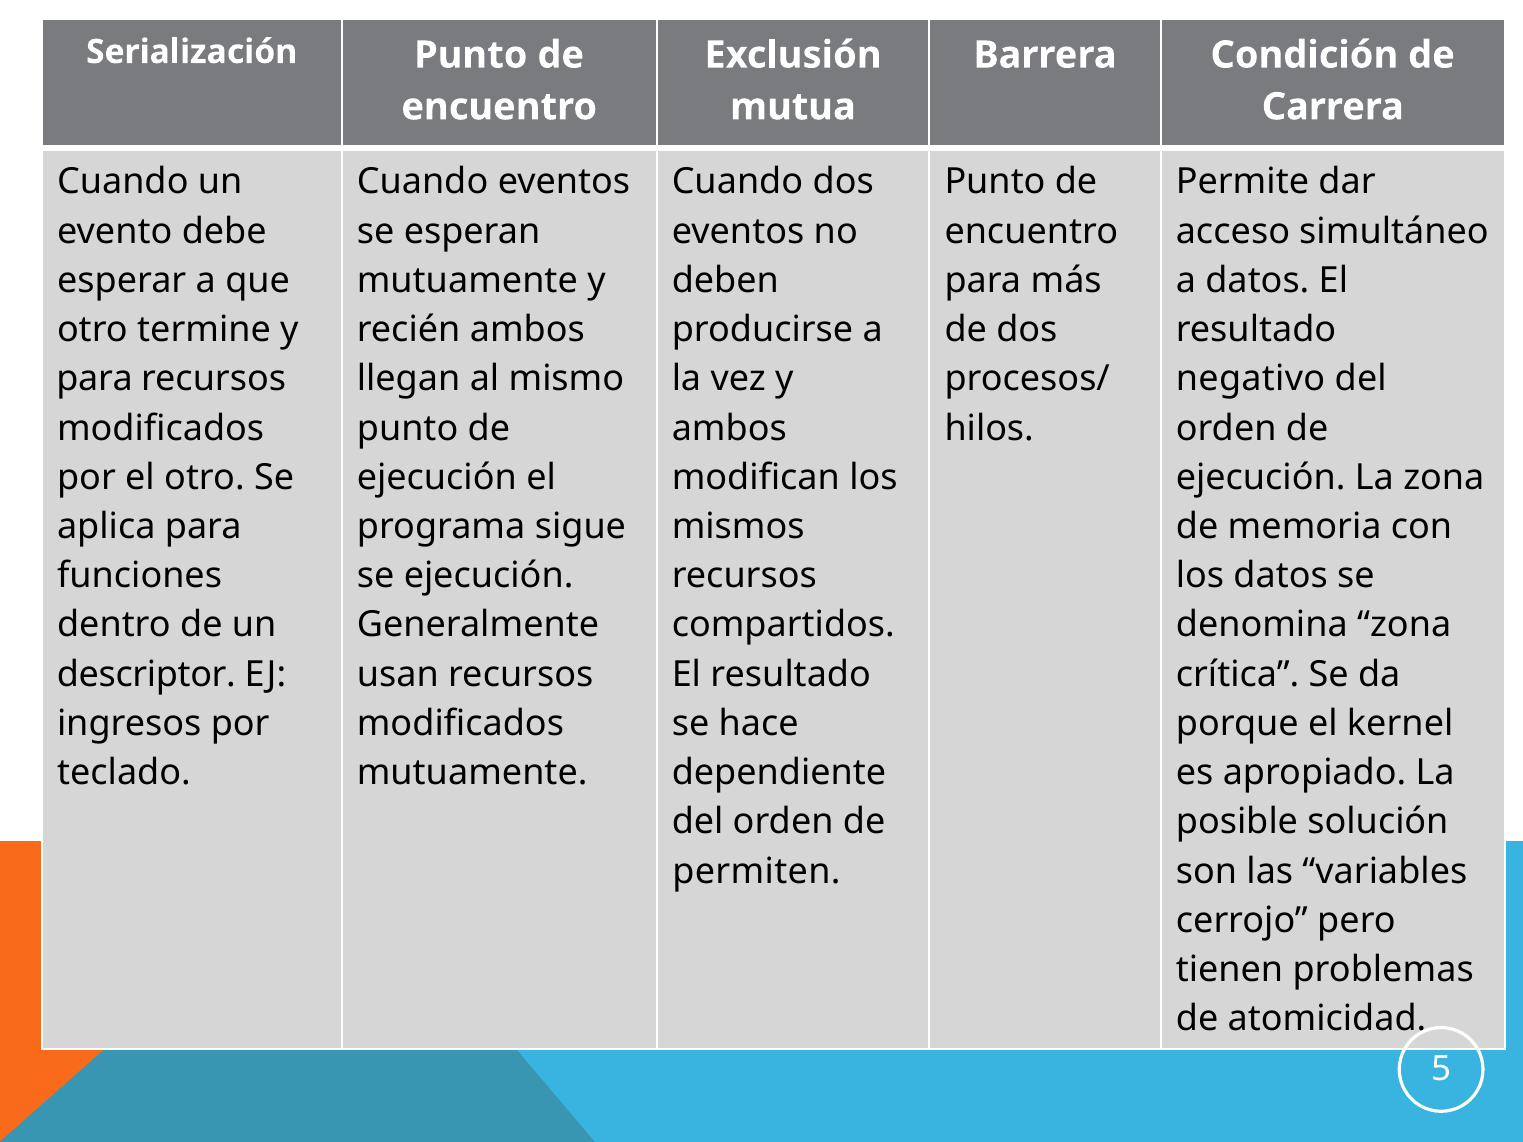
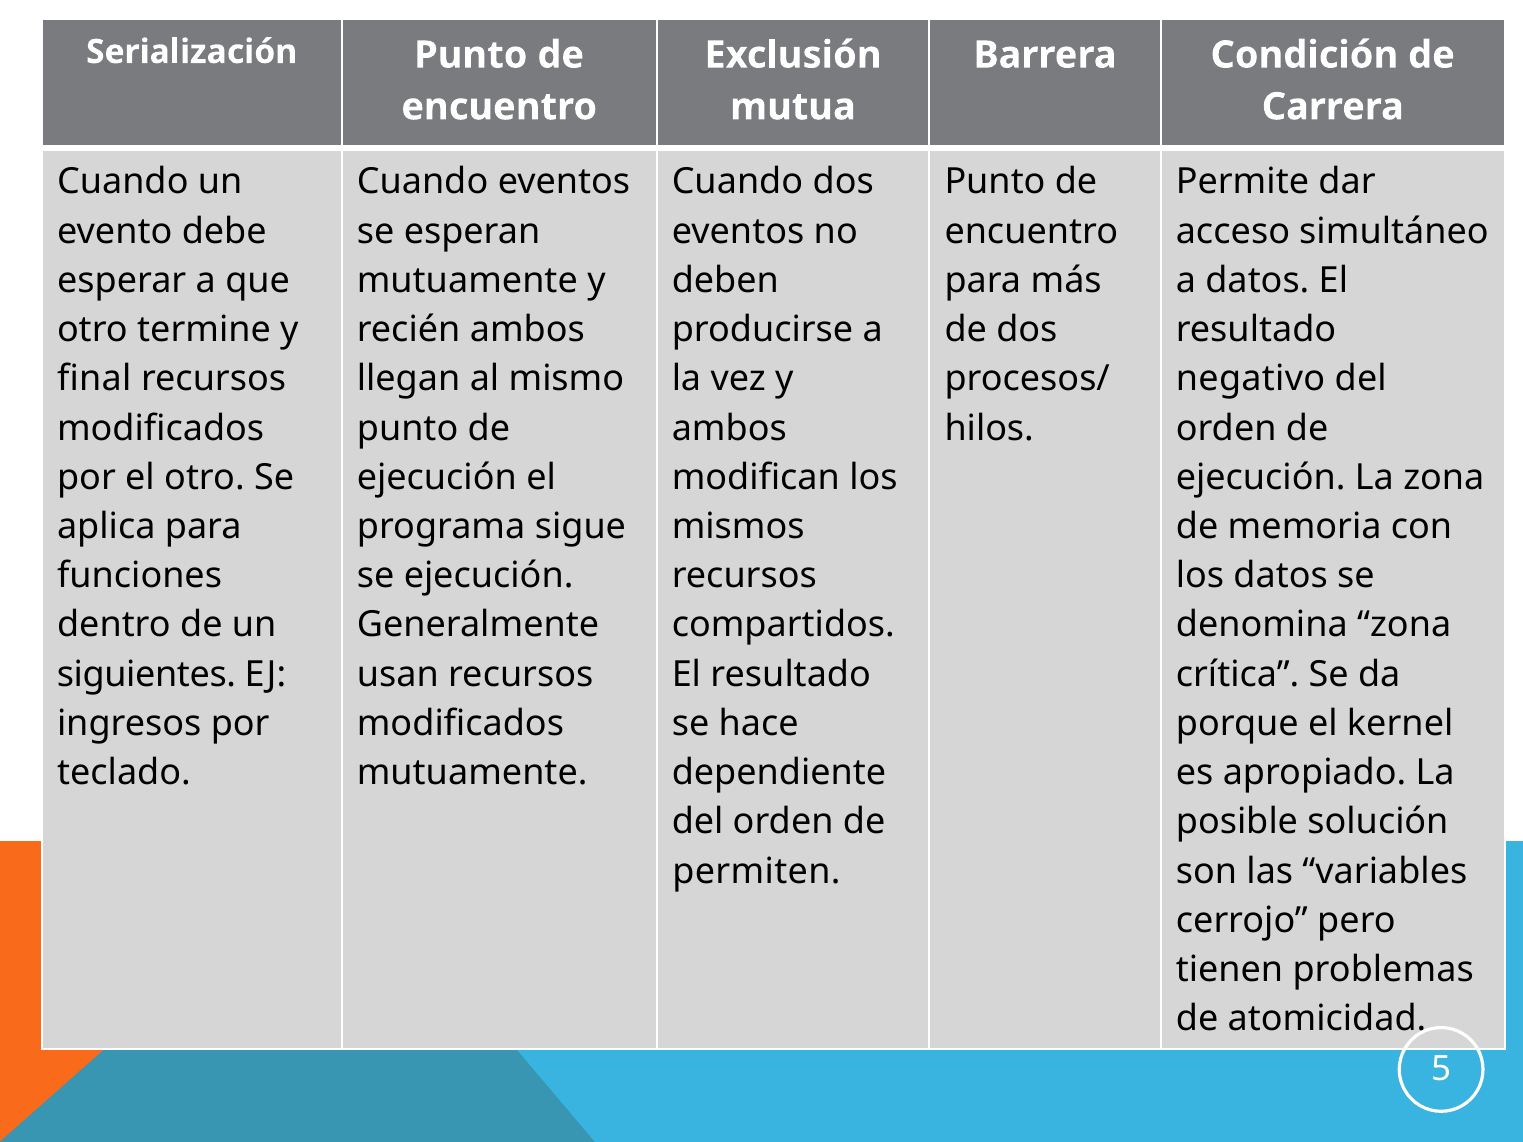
para: para -> final (94, 379)
descriptor: descriptor -> siguientes (146, 674)
